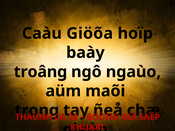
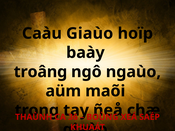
Caàu Giöõa: Giöõa -> Giaùo (90, 33)
